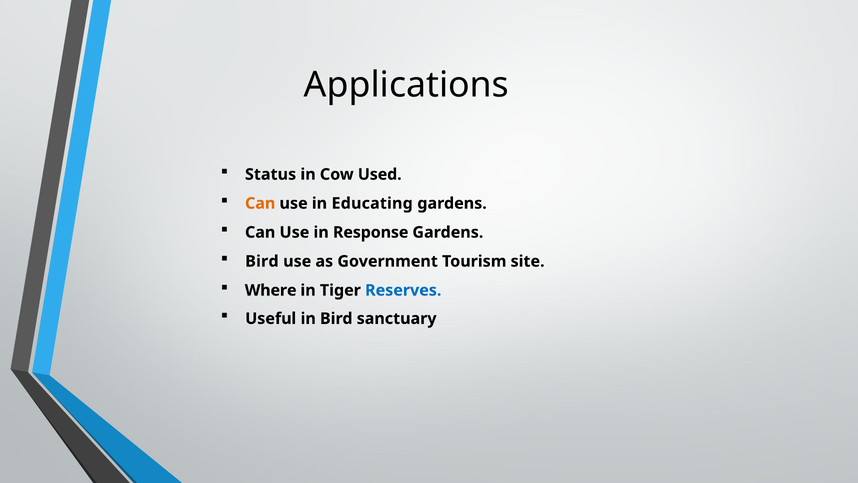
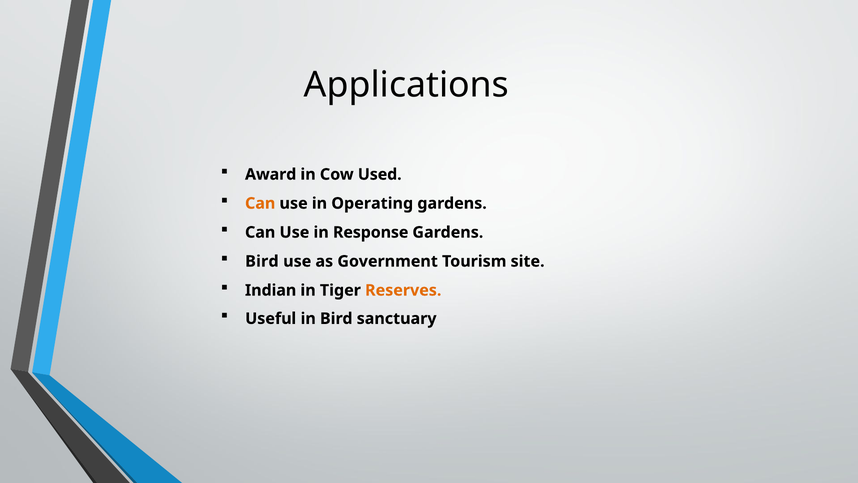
Status: Status -> Award (271, 174)
Educating: Educating -> Operating (372, 203)
Where: Where -> Indian (271, 290)
Reserves colour: blue -> orange (403, 290)
